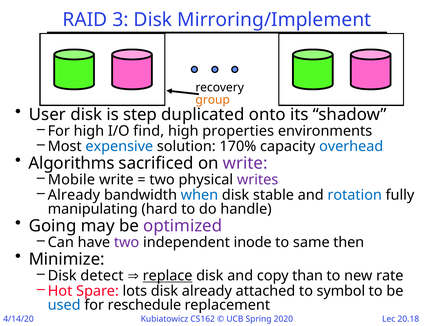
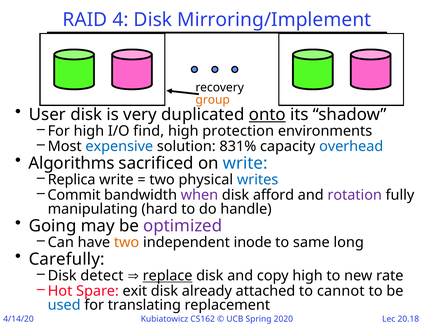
3: 3 -> 4 (120, 20)
step: step -> very (140, 114)
onto underline: none -> present (267, 114)
properties: properties -> protection (238, 131)
170%: 170% -> 831% (238, 146)
write colour: purple -> blue (245, 163)
Mobile: Mobile -> Replica (72, 180)
writes colour: purple -> blue (258, 180)
Already: Already -> Commit (74, 195)
when colour: blue -> purple (199, 195)
stable: stable -> afford (274, 195)
rotation colour: blue -> purple (355, 195)
two colour: purple -> orange (127, 242)
then: then -> long (349, 242)
Minimize: Minimize -> Carefully (67, 259)
copy than: than -> high (308, 275)
lots: lots -> exit (135, 291)
symbol: symbol -> cannot (341, 291)
reschedule: reschedule -> translating (144, 305)
